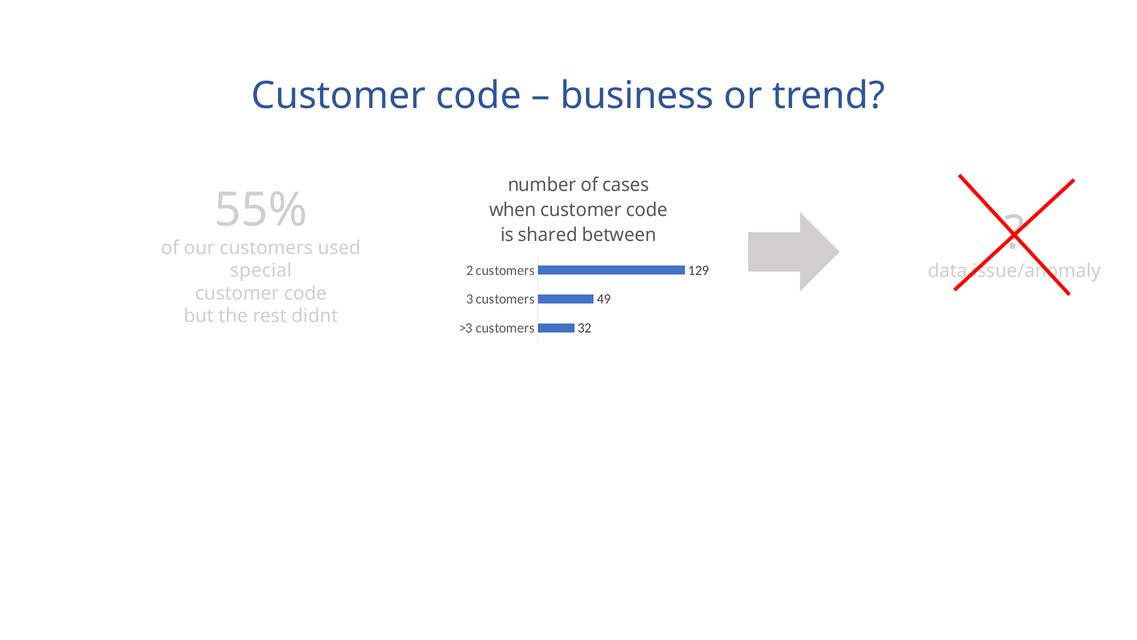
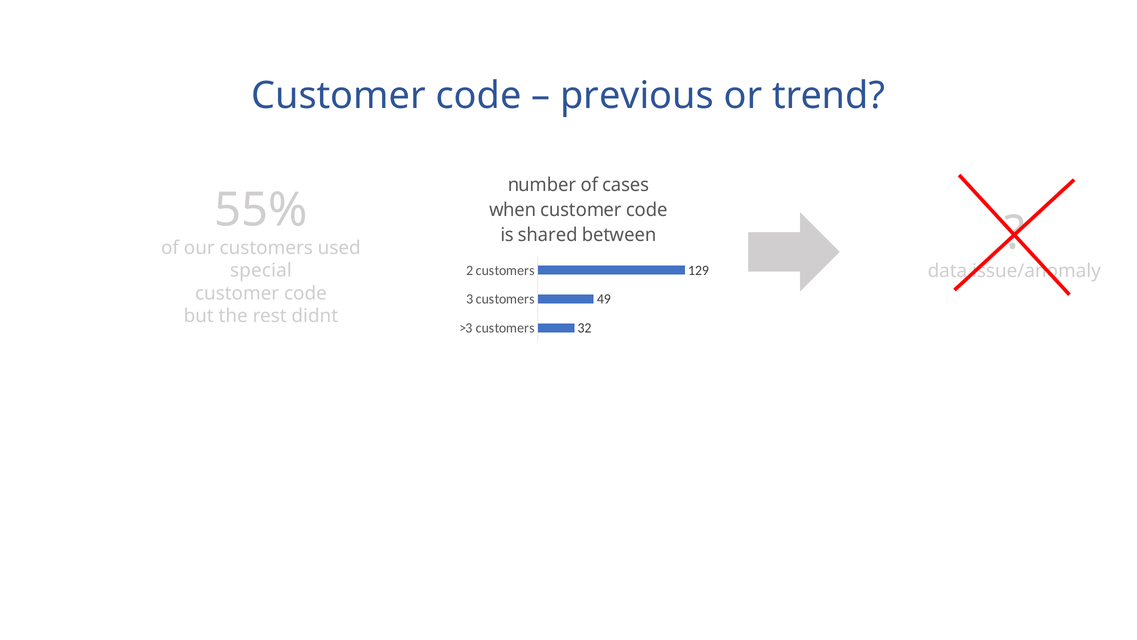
business: business -> previous (637, 96)
